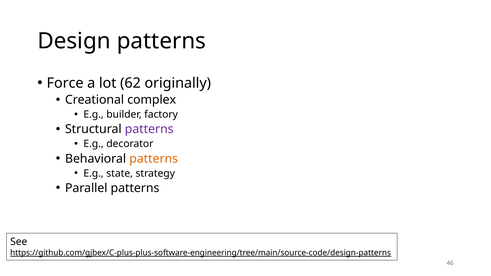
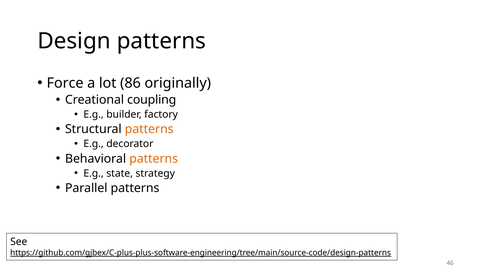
62: 62 -> 86 (130, 83)
complex: complex -> coupling (152, 100)
patterns colour: purple -> orange (149, 129)
